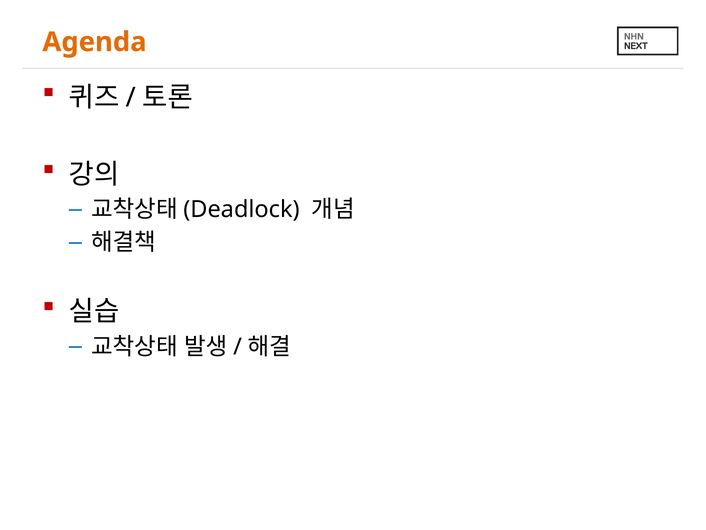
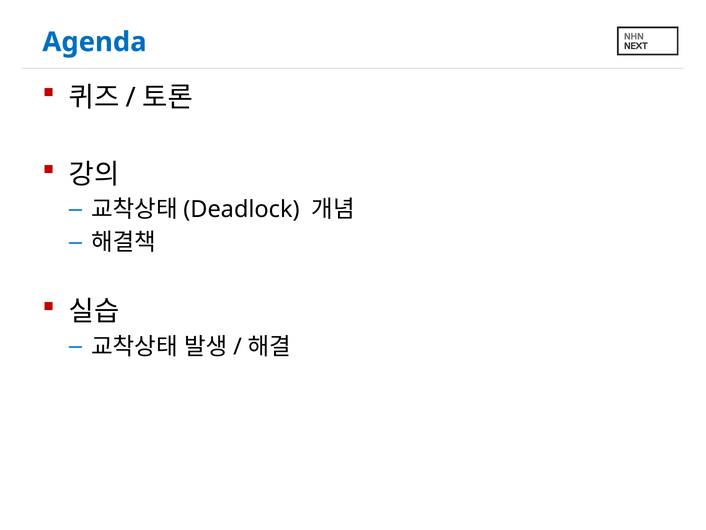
Agenda colour: orange -> blue (94, 42)
